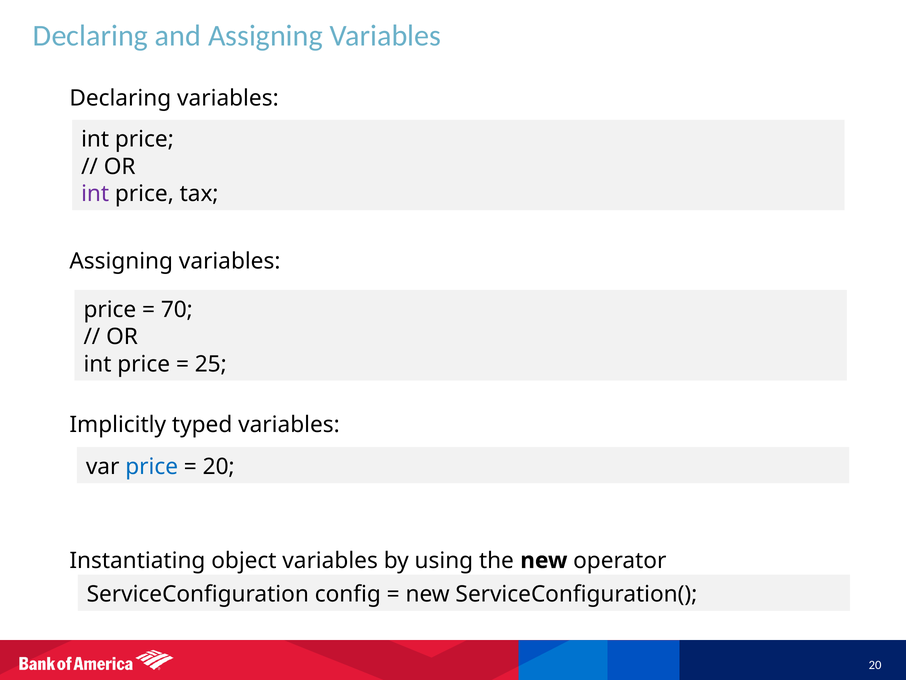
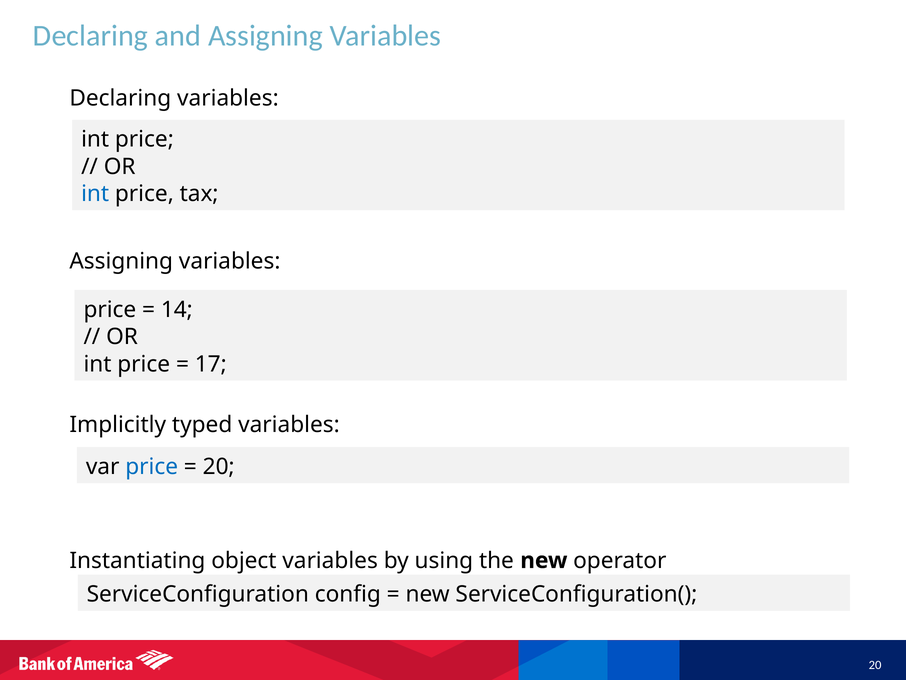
int colour: purple -> blue (95, 194)
70: 70 -> 14 (177, 309)
25: 25 -> 17 (211, 364)
